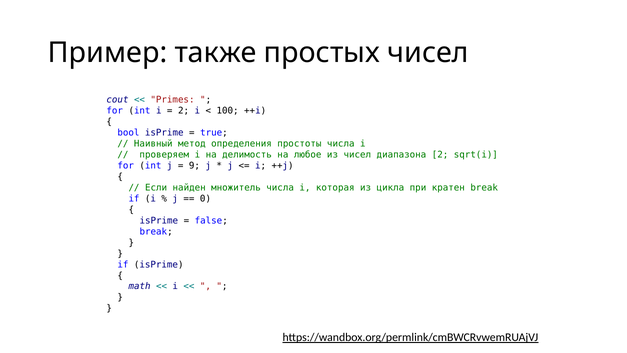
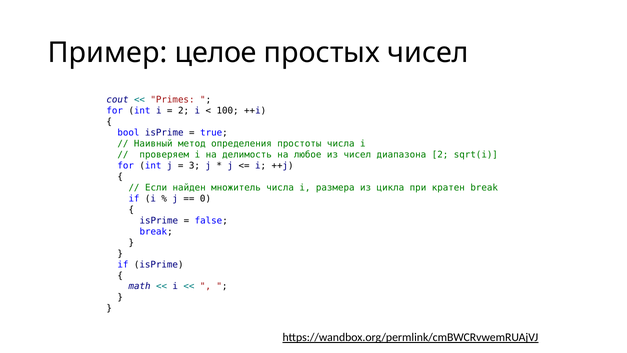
также: также -> целое (216, 53)
9: 9 -> 3 (194, 165)
которая: которая -> размера (335, 187)
